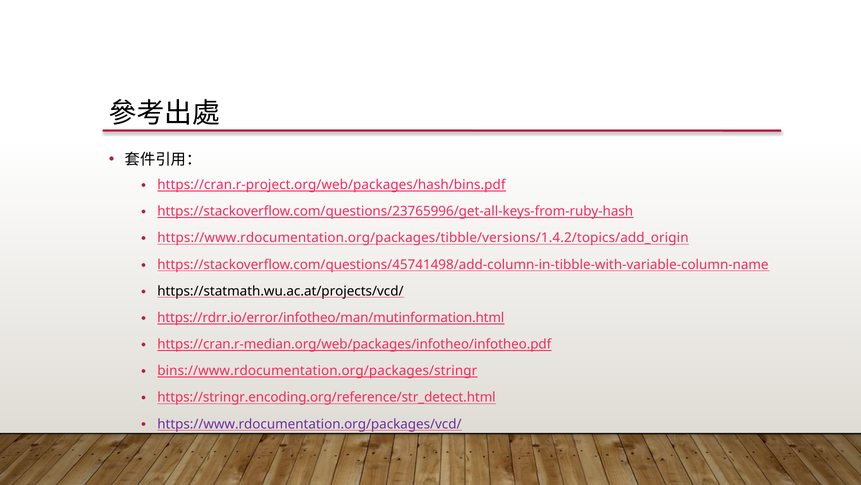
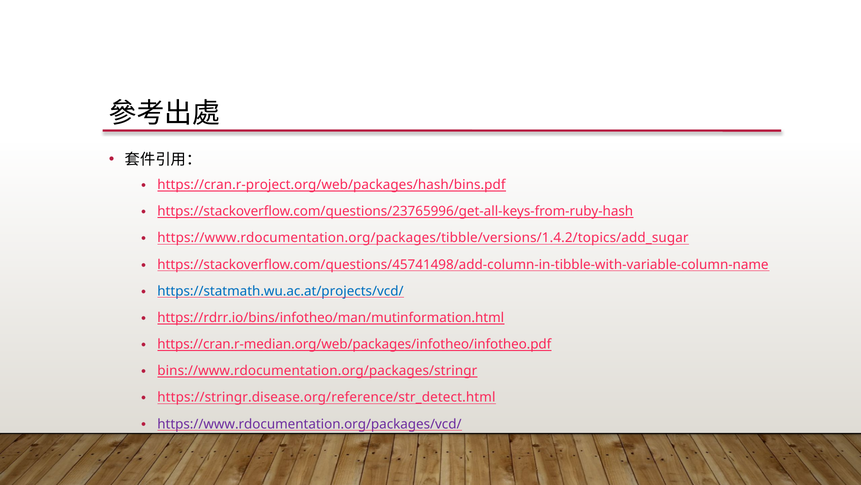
https://www.rdocumentation.org/packages/tibble/versions/1.4.2/topics/add_origin: https://www.rdocumentation.org/packages/tibble/versions/1.4.2/topics/add_origin -> https://www.rdocumentation.org/packages/tibble/versions/1.4.2/topics/add_sugar (423, 238)
https://statmath.wu.ac.at/projects/vcd/ colour: black -> blue (280, 291)
https://rdrr.io/error/infotheo/man/mutinformation.html: https://rdrr.io/error/infotheo/man/mutinformation.html -> https://rdrr.io/bins/infotheo/man/mutinformation.html (331, 317)
https://stringr.encoding.org/reference/str_detect.html: https://stringr.encoding.org/reference/str_detect.html -> https://stringr.disease.org/reference/str_detect.html (326, 397)
